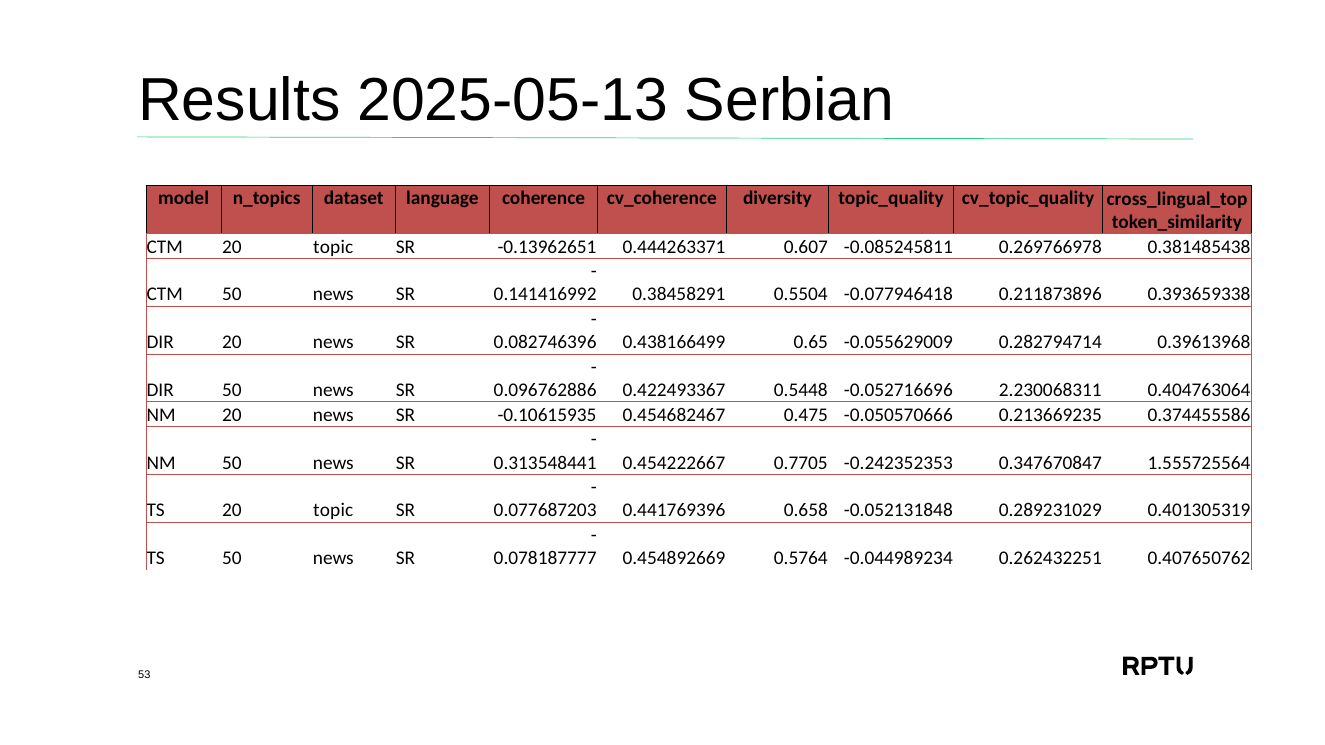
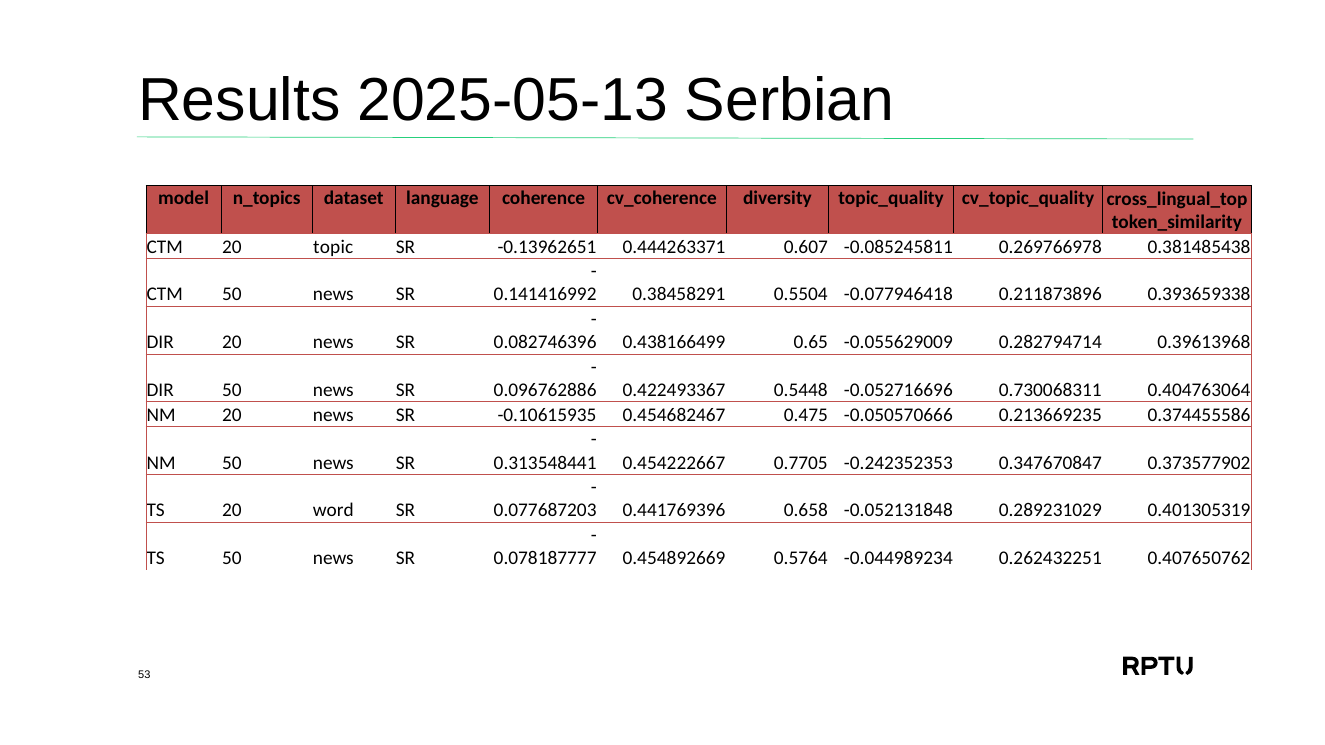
2.230068311: 2.230068311 -> 0.730068311 (1050, 390)
1.555725564: 1.555725564 -> 0.373577902 (1199, 463)
TS 20 topic: topic -> word (333, 511)
